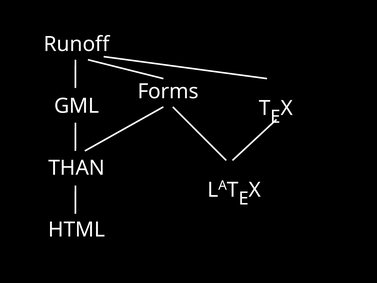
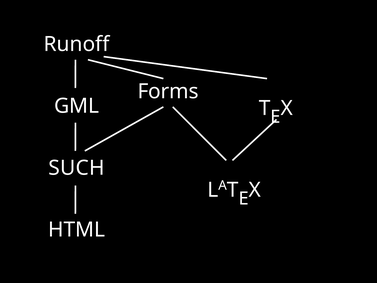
THAN: THAN -> SUCH (76, 168)
